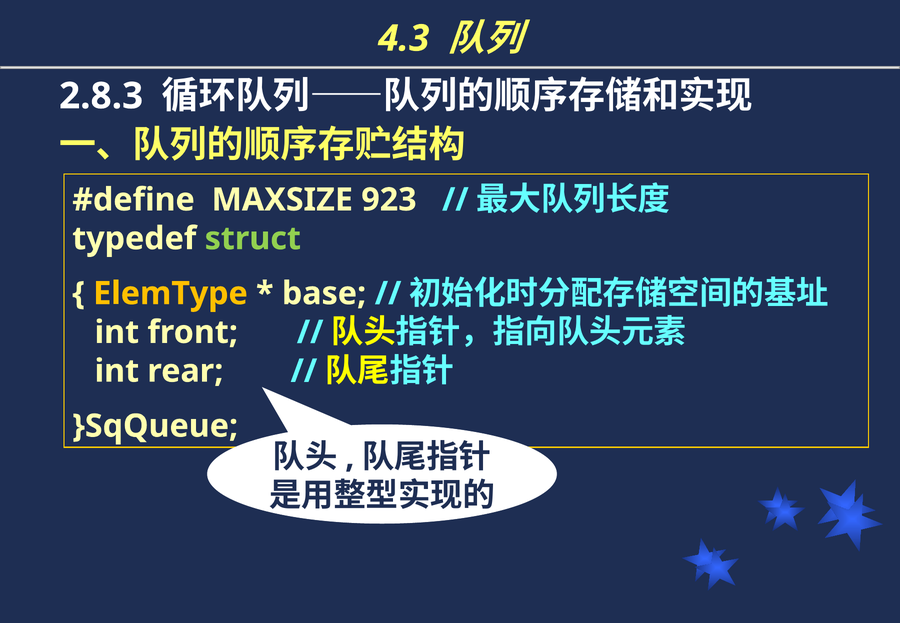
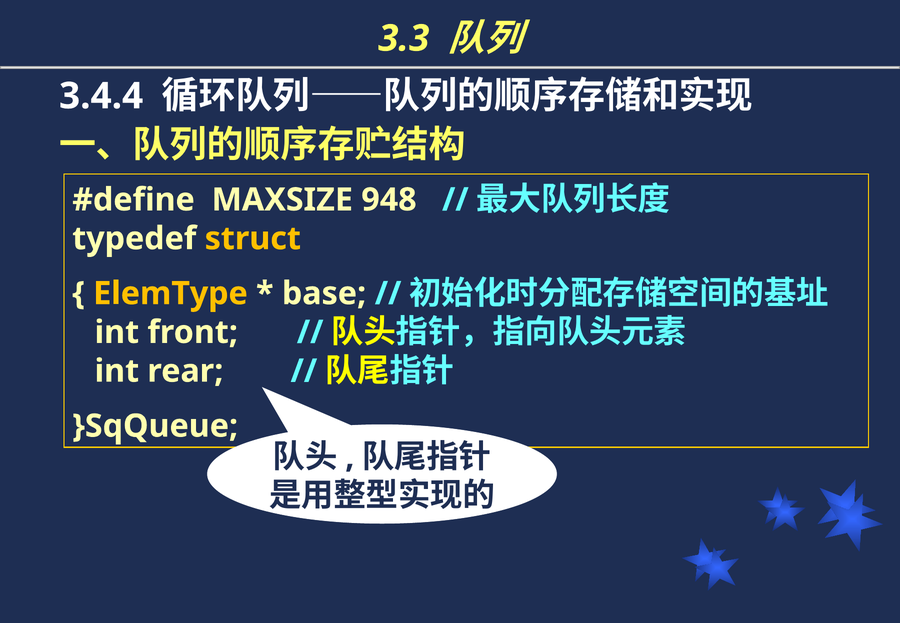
4.3: 4.3 -> 3.3 (404, 39)
2.8.3: 2.8.3 -> 3.4.4 (101, 96)
923: 923 -> 948 (389, 200)
struct colour: light green -> yellow (253, 239)
